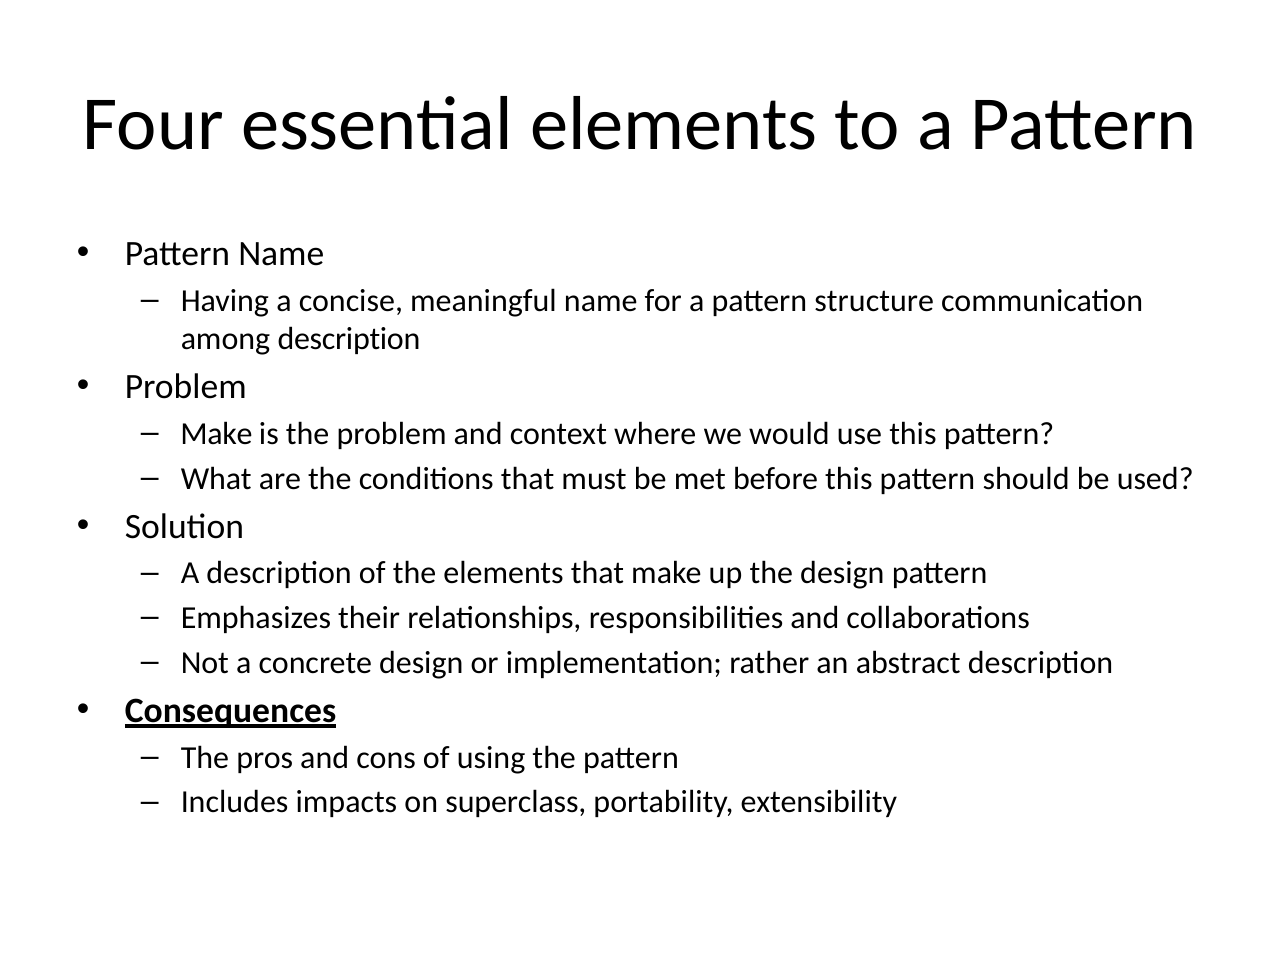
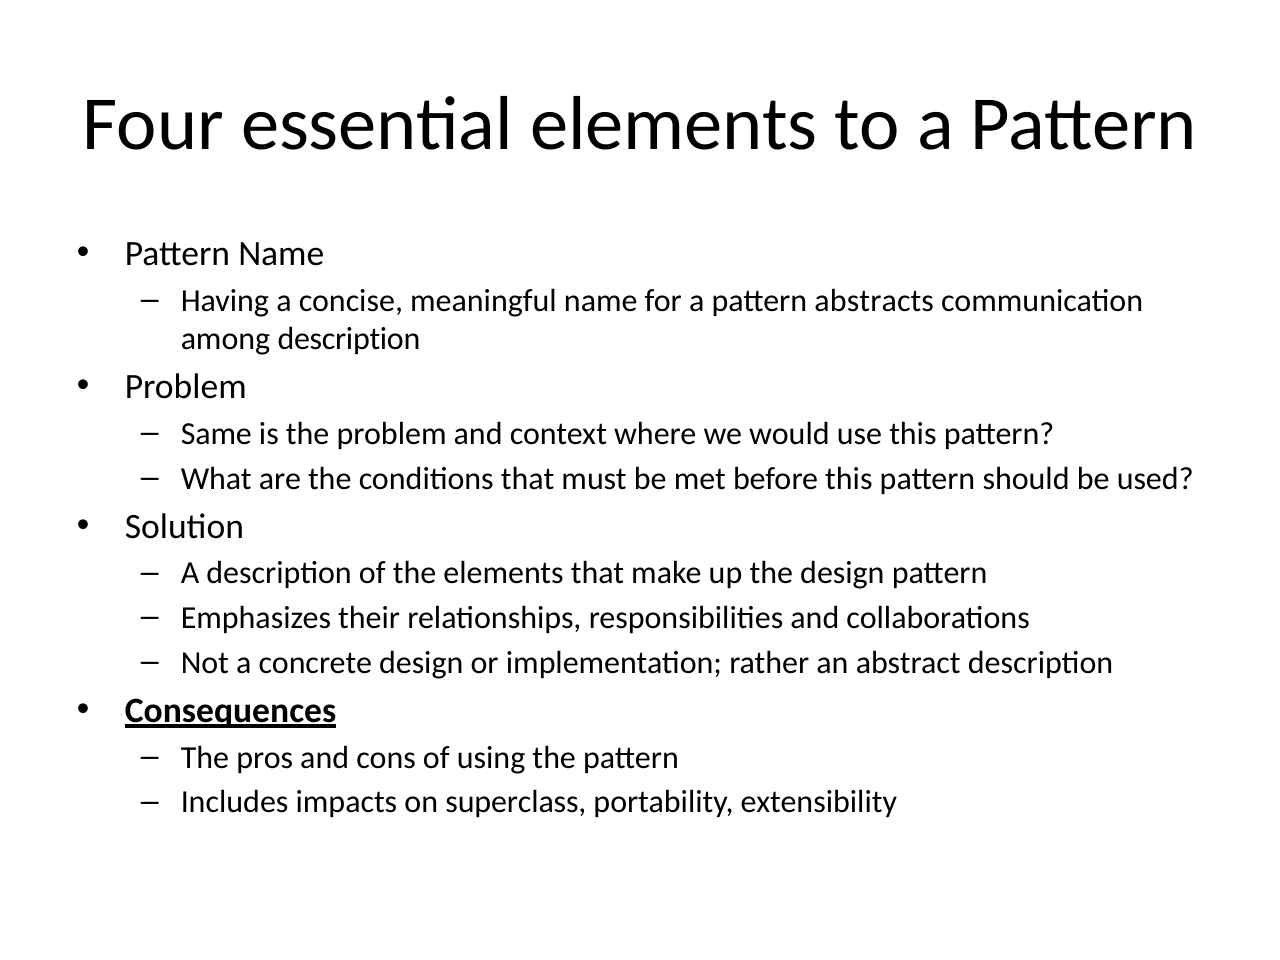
structure: structure -> abstracts (874, 301)
Make: Make -> Same (216, 434)
